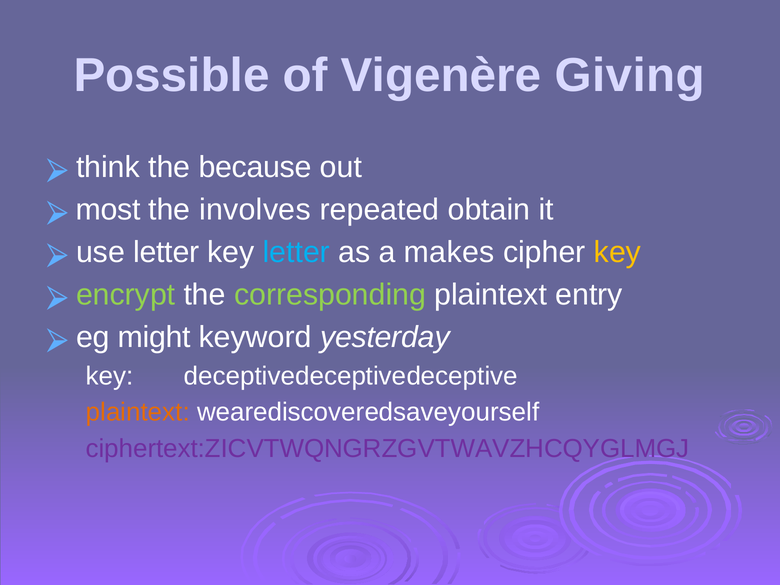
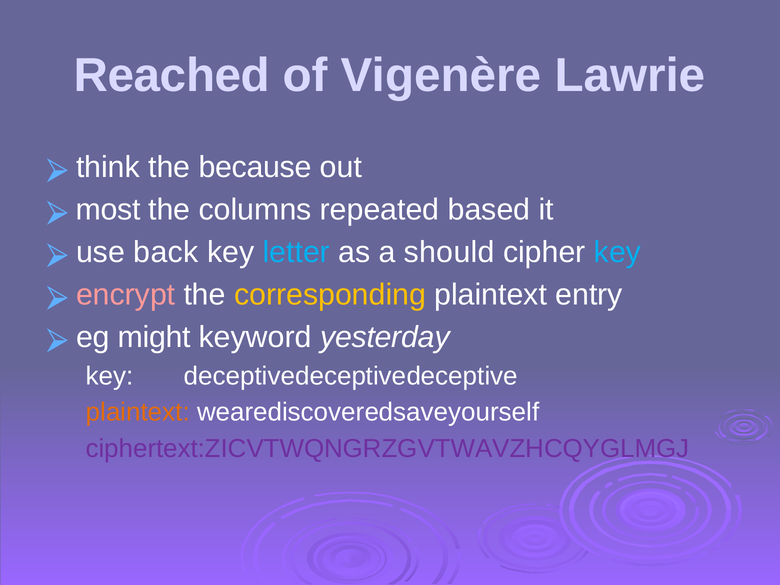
Possible: Possible -> Reached (172, 76)
Giving: Giving -> Lawrie (630, 76)
involves: involves -> columns (255, 210)
obtain: obtain -> based (489, 210)
use letter: letter -> back (166, 252)
makes: makes -> should (449, 252)
key colour: yellow -> light blue (618, 252)
encrypt colour: light green -> pink (126, 295)
corresponding colour: light green -> yellow (330, 295)
